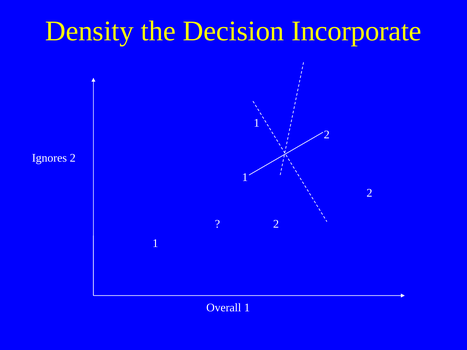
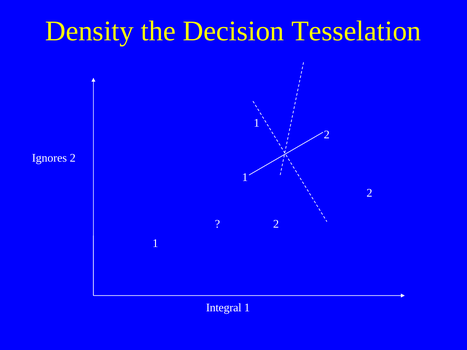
Incorporate: Incorporate -> Tesselation (356, 31)
Overall: Overall -> Integral (224, 308)
